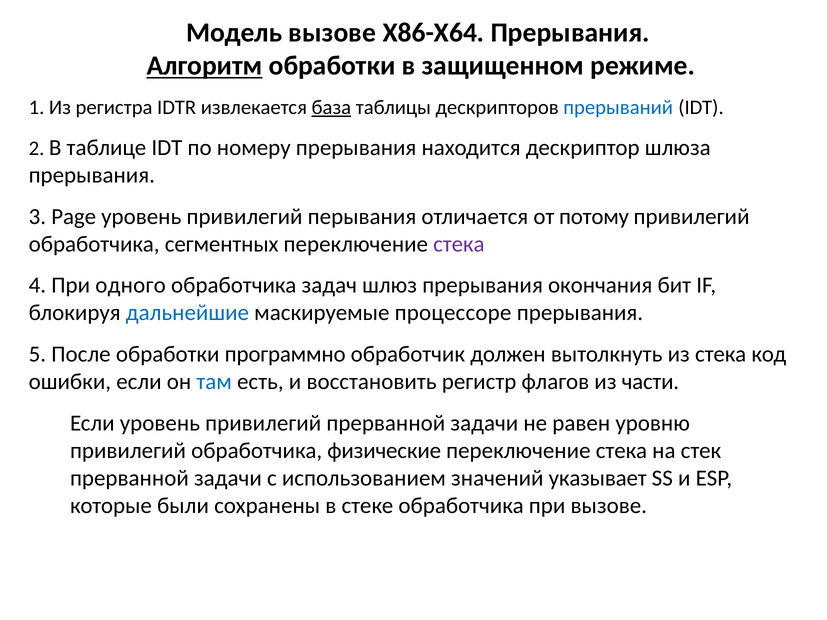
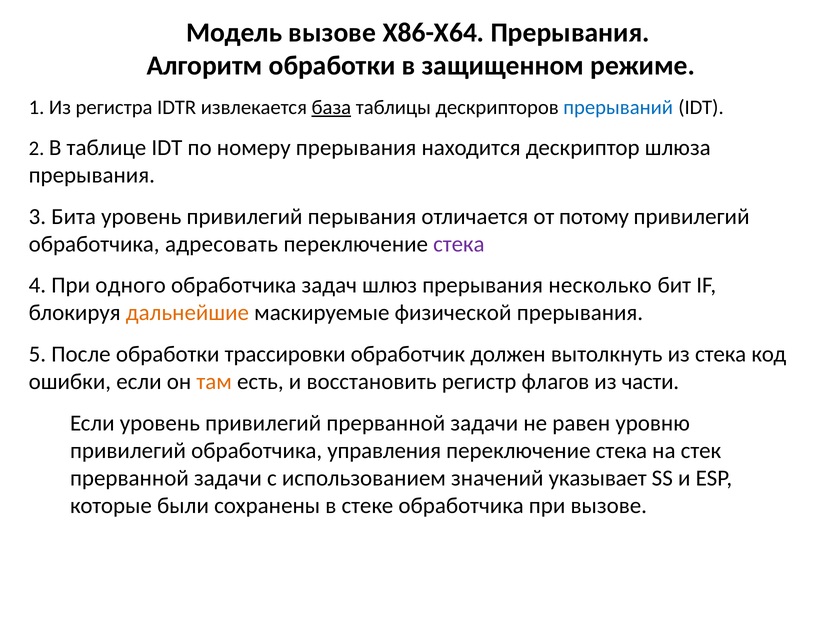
Алгоритм underline: present -> none (204, 66)
Page: Page -> Бита (74, 217)
сегментных: сегментных -> адресовать (222, 244)
окончания: окончания -> несколько (600, 285)
дальнейшие colour: blue -> orange (187, 313)
процессоре: процессоре -> физической (453, 313)
программно: программно -> трассировки (285, 354)
там colour: blue -> orange (214, 382)
физические: физические -> управления (384, 451)
